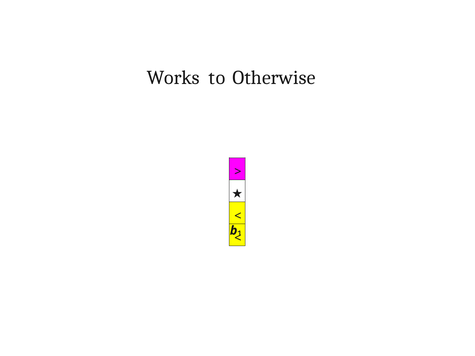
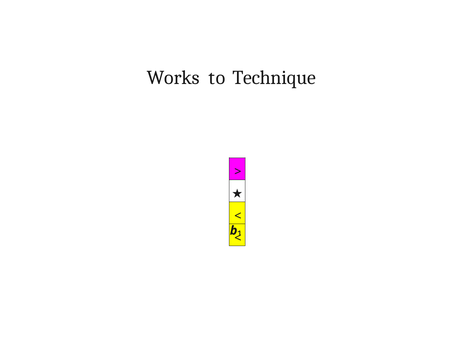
Otherwise: Otherwise -> Technique (274, 78)
